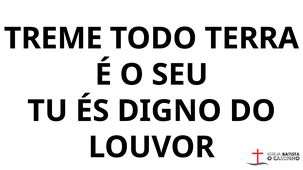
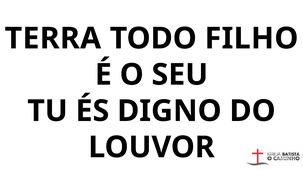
TREME: TREME -> TERRA (53, 39)
TERRA: TERRA -> FILHO (252, 39)
